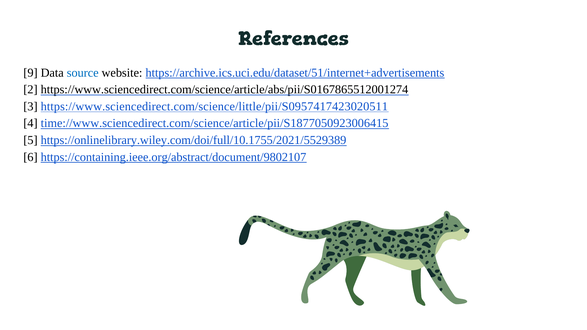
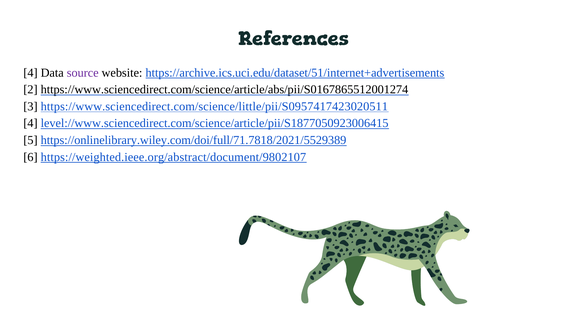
9: 9 -> 4 (31, 73)
source colour: blue -> purple (83, 73)
time://www.sciencedirect.com/science/article/pii/S1877050923006415: time://www.sciencedirect.com/science/article/pii/S1877050923006415 -> level://www.sciencedirect.com/science/article/pii/S1877050923006415 (215, 123)
https://onlinelibrary.wiley.com/doi/full/10.1755/2021/5529389: https://onlinelibrary.wiley.com/doi/full/10.1755/2021/5529389 -> https://onlinelibrary.wiley.com/doi/full/71.7818/2021/5529389 (193, 140)
https://containing.ieee.org/abstract/document/9802107: https://containing.ieee.org/abstract/document/9802107 -> https://weighted.ieee.org/abstract/document/9802107 (173, 157)
